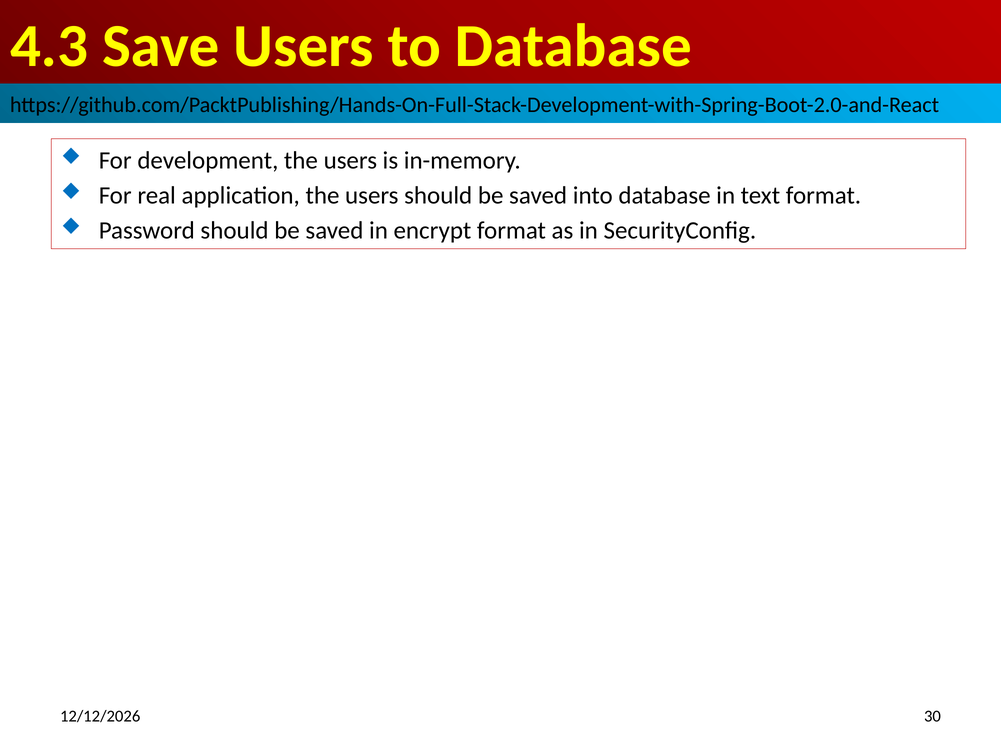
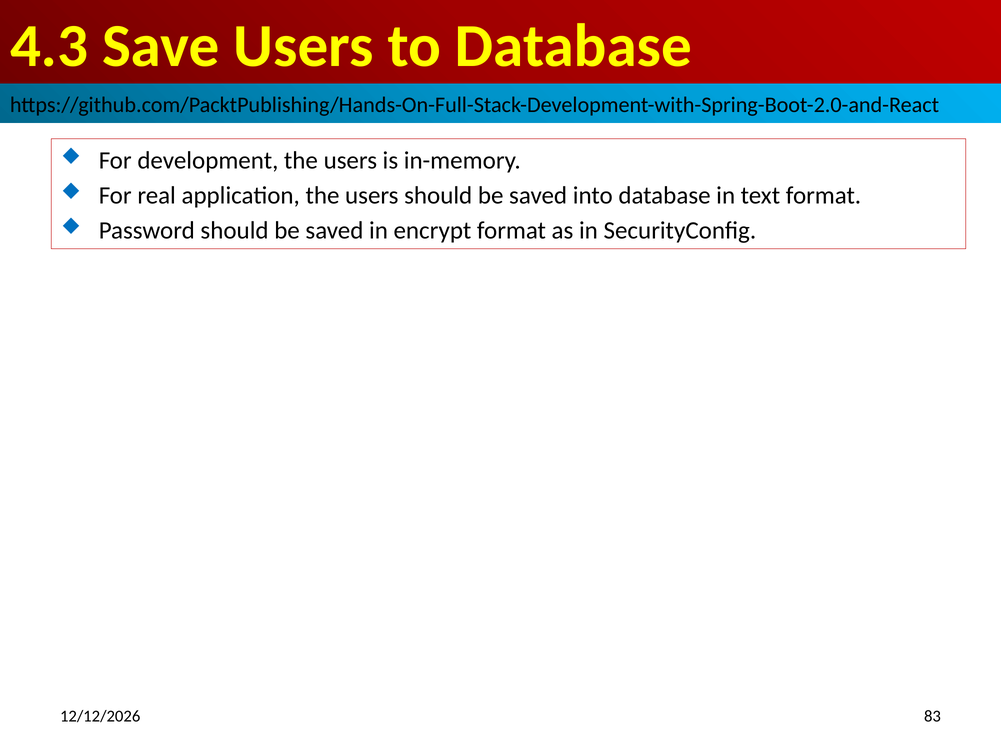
30: 30 -> 83 (932, 717)
